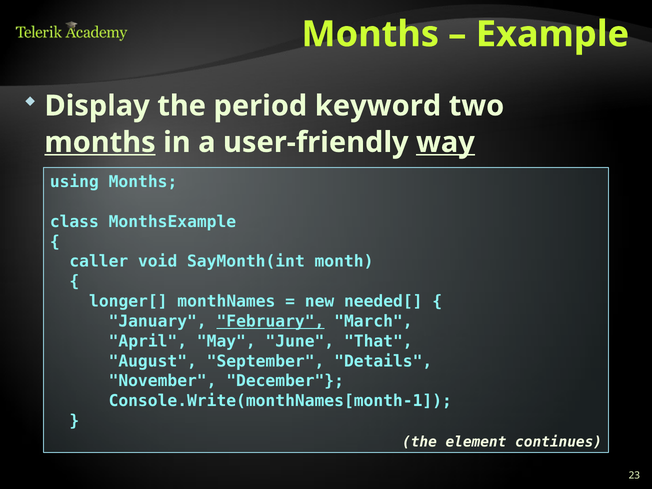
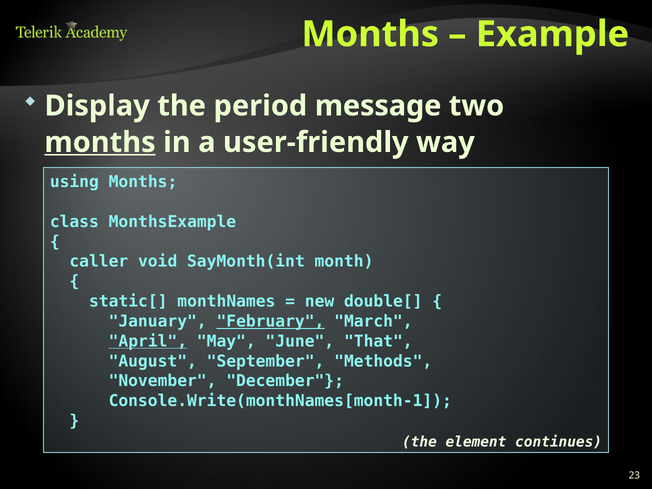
keyword: keyword -> message (378, 106)
way underline: present -> none (445, 142)
longer[: longer[ -> static[ (128, 301)
needed[: needed[ -> double[ (383, 301)
April underline: none -> present (148, 341)
Details: Details -> Methods (383, 361)
